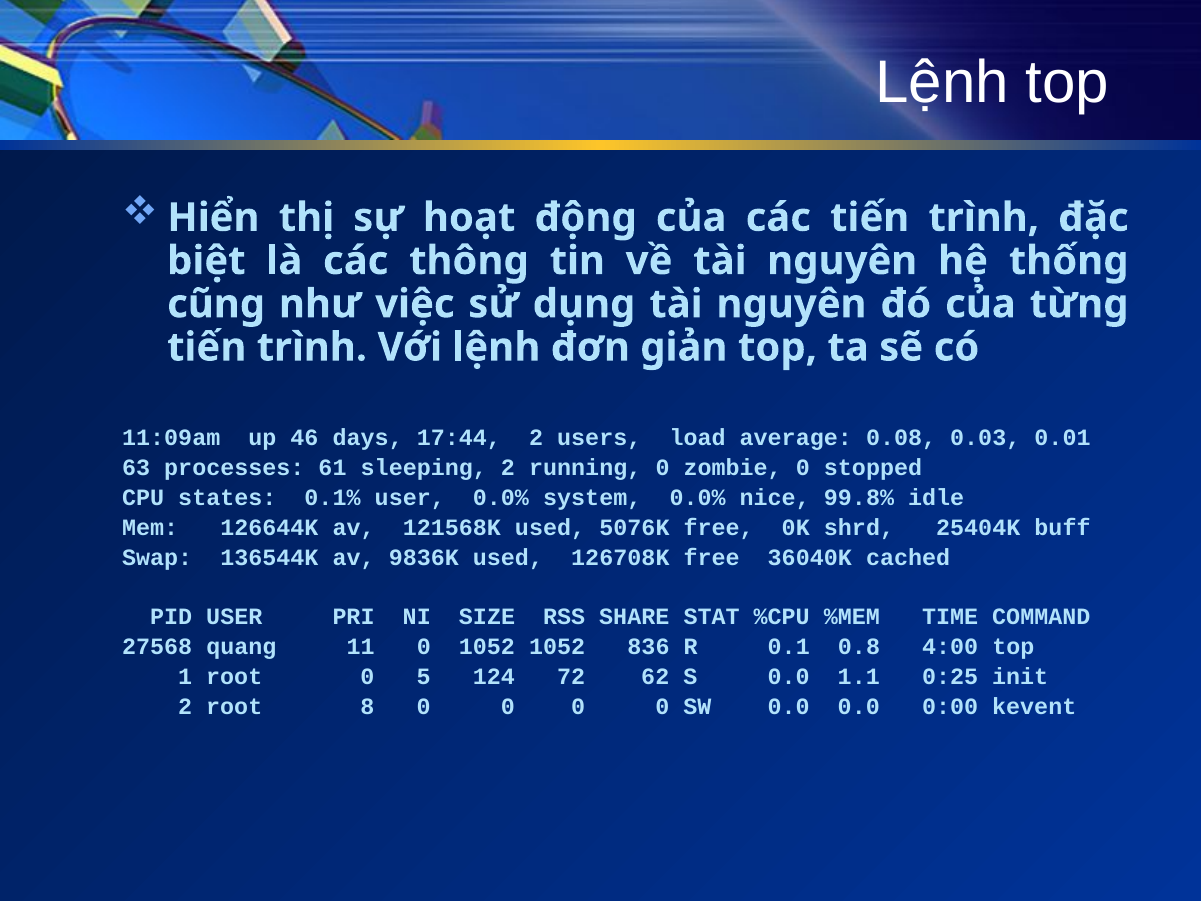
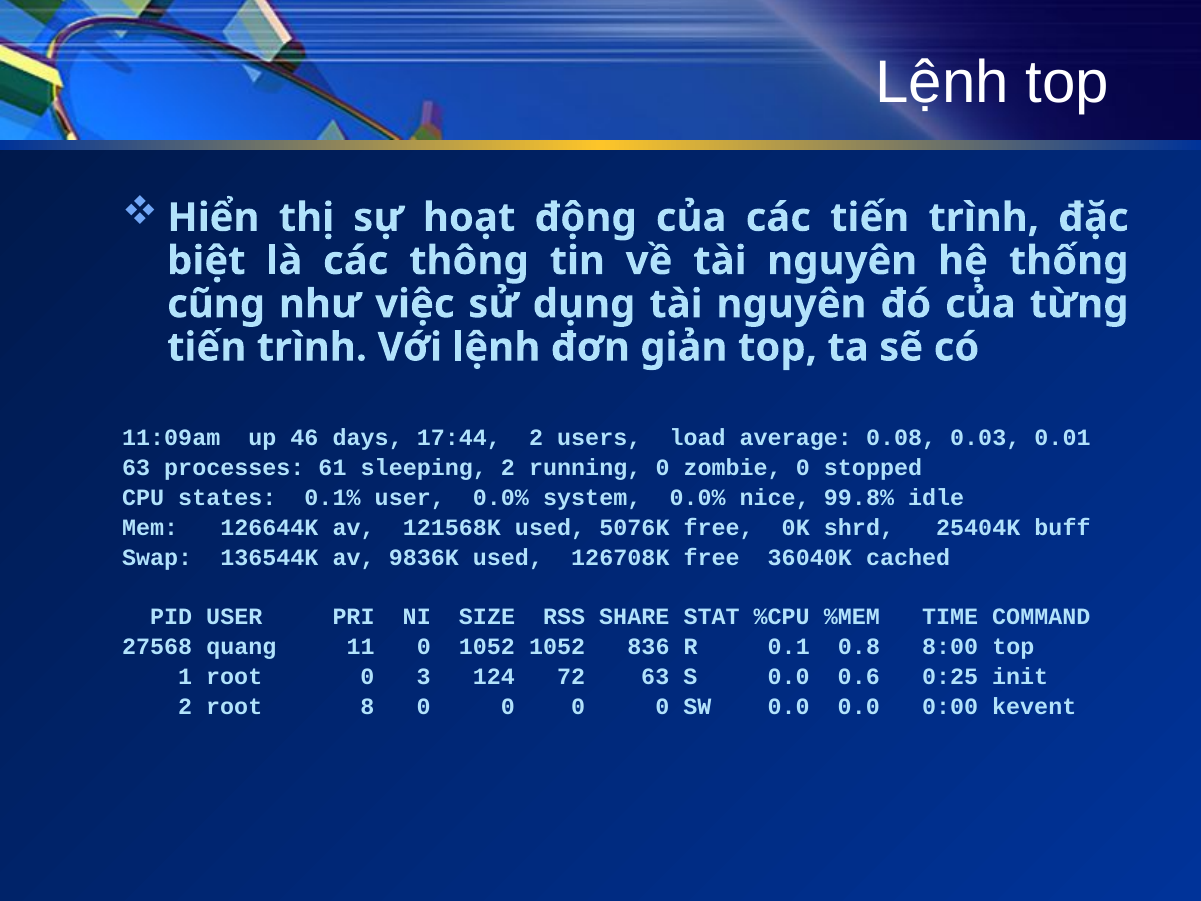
4:00: 4:00 -> 8:00 (950, 647)
5: 5 -> 3 (424, 677)
72 62: 62 -> 63 (655, 677)
1.1: 1.1 -> 0.6 (859, 677)
